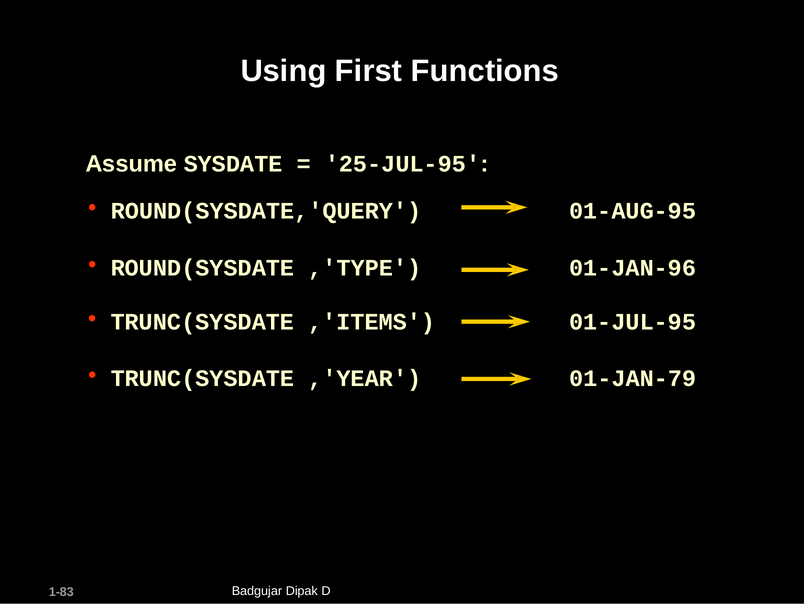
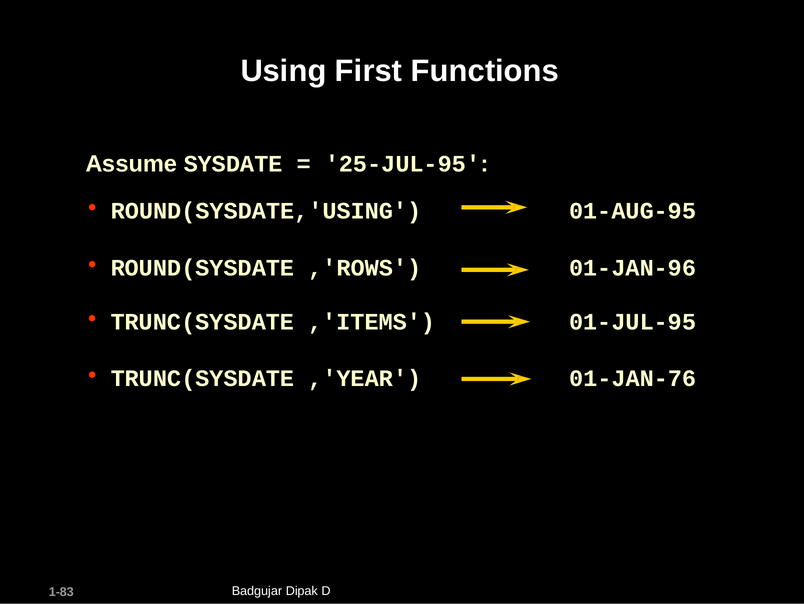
ROUND(SYSDATE,'QUERY: ROUND(SYSDATE,'QUERY -> ROUND(SYSDATE,'USING (266, 211)
,'TYPE: ,'TYPE -> ,'ROWS (365, 268)
01-JAN-79: 01-JAN-79 -> 01-JAN-76 (633, 378)
